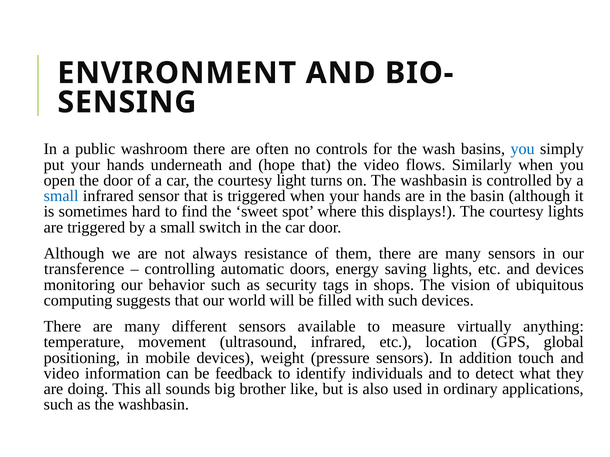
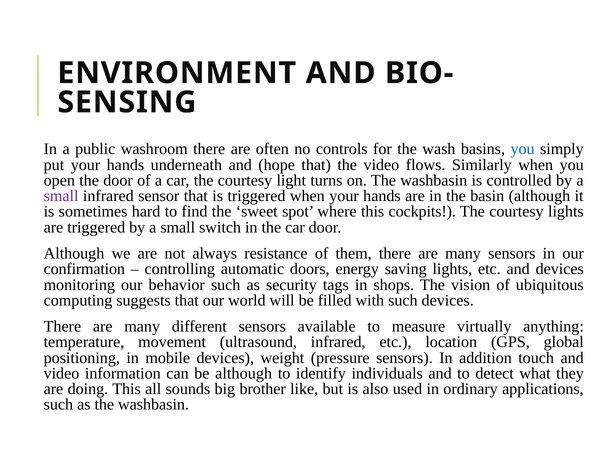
small colour: blue -> purple (61, 196)
displays: displays -> cockpits (422, 212)
transference: transference -> confirmation (84, 269)
be feedback: feedback -> although (244, 374)
